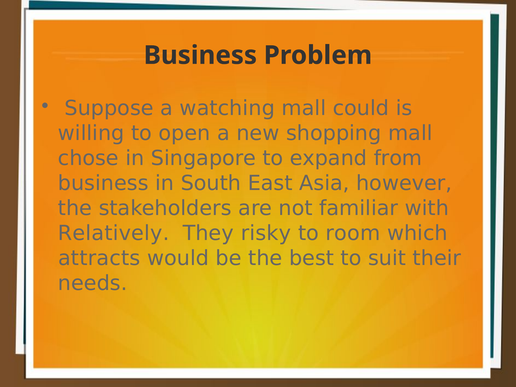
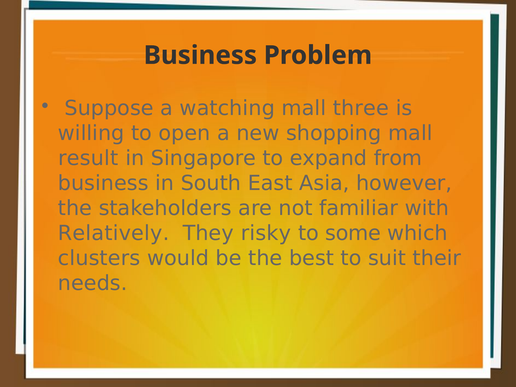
could: could -> three (361, 108)
chose: chose -> result (88, 158)
room: room -> some (353, 233)
attracts: attracts -> clusters (99, 258)
